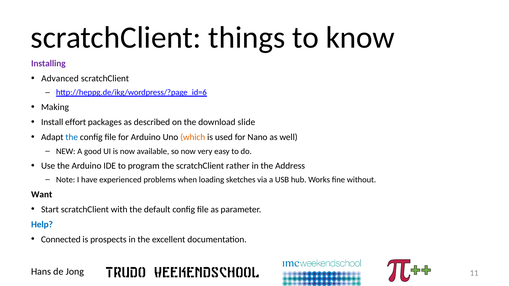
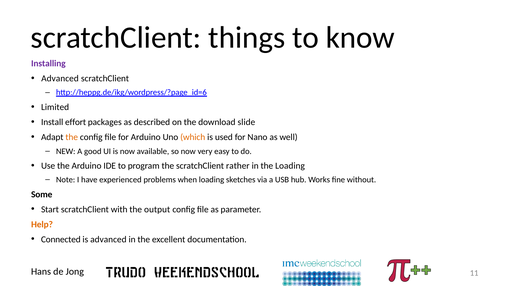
Making: Making -> Limited (55, 107)
the colour: blue -> orange (72, 137)
the Address: Address -> Loading (290, 166)
Want: Want -> Some (42, 195)
default: default -> output (157, 210)
Help colour: blue -> orange (42, 225)
is prospects: prospects -> advanced (108, 240)
